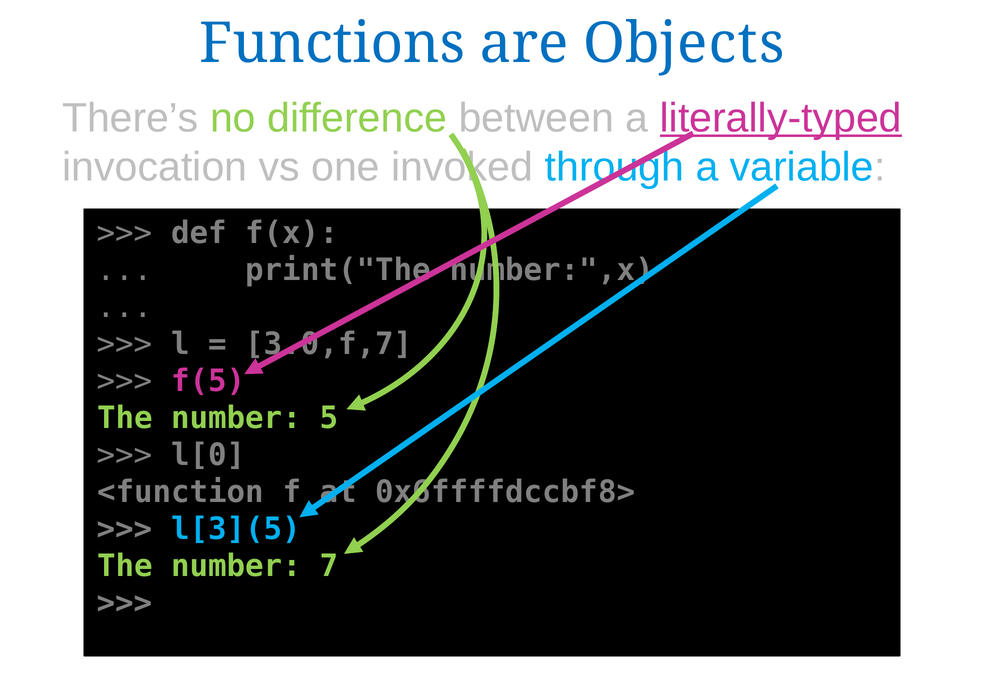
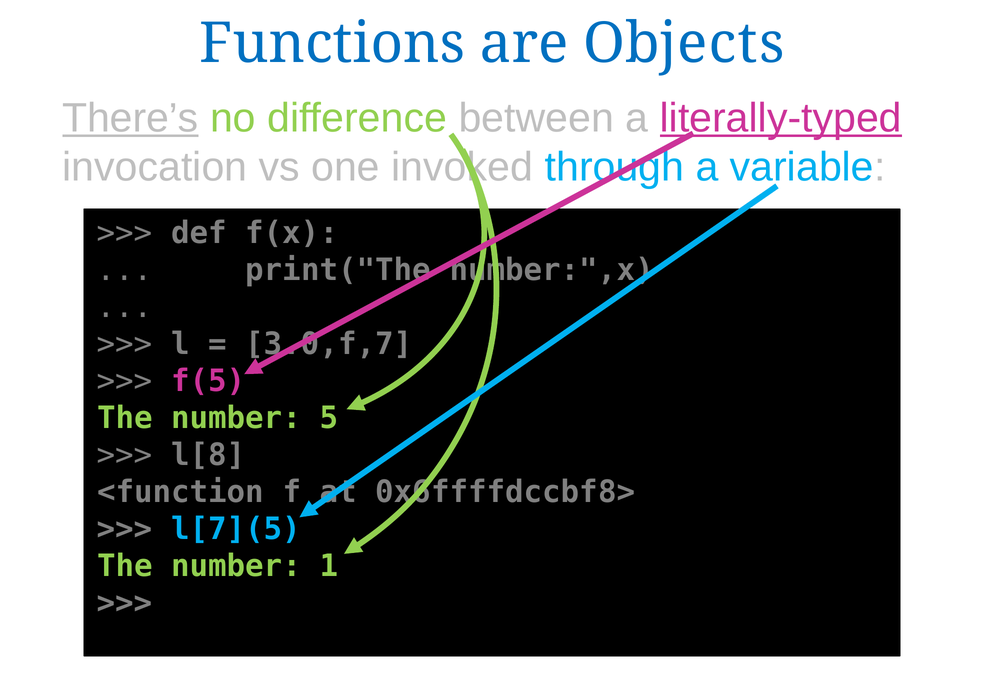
There’s underline: none -> present (130, 118)
l[0: l[0 -> l[8 (208, 455)
l[3](5: l[3](5 -> l[7](5 (236, 529)
7: 7 -> 1 (329, 566)
